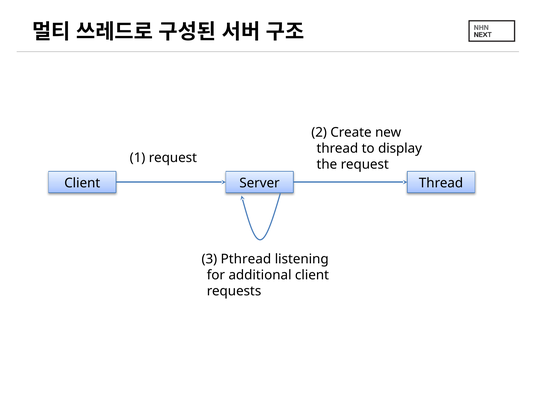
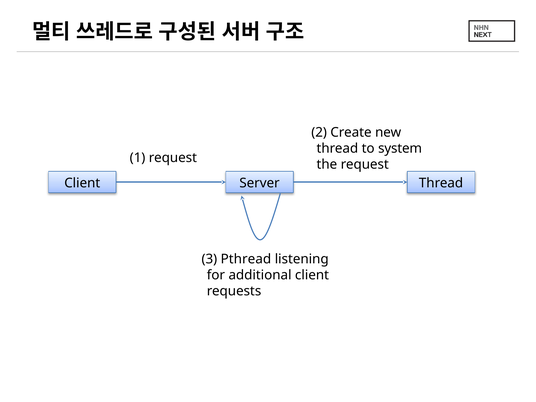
display: display -> system (400, 148)
